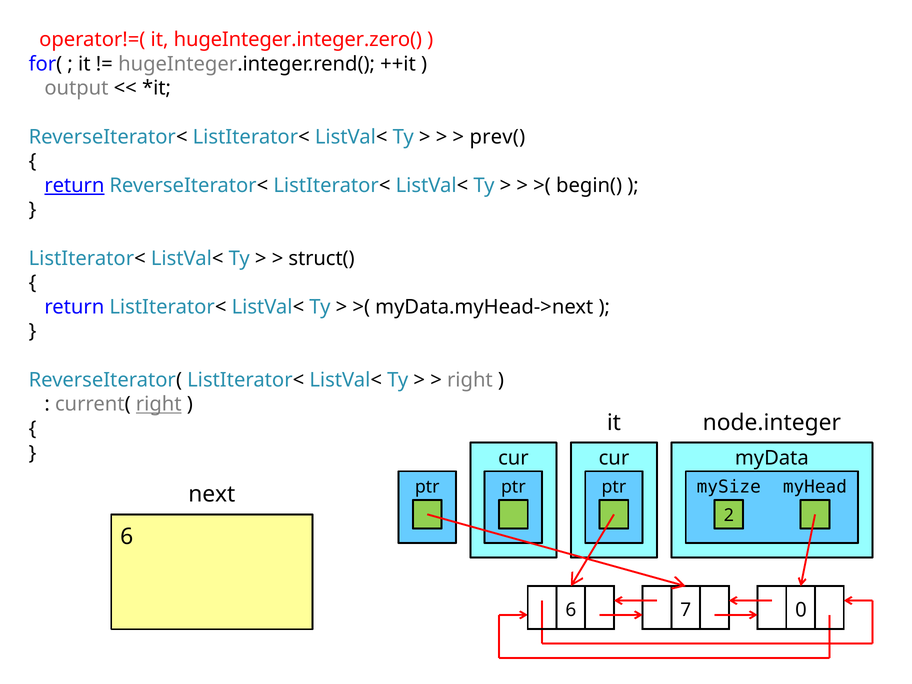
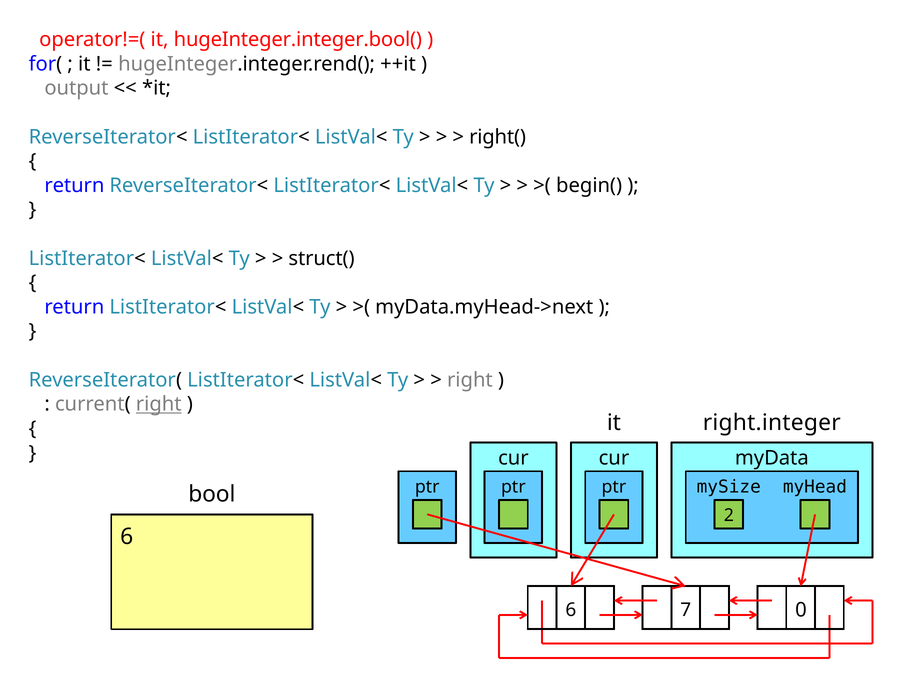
hugeInteger.integer.zero(: hugeInteger.integer.zero( -> hugeInteger.integer.bool( (298, 40)
prev(: prev( -> right( (498, 137)
return underline: present -> none (74, 185)
node.integer: node.integer -> right.integer (772, 423)
next: next -> bool (212, 494)
